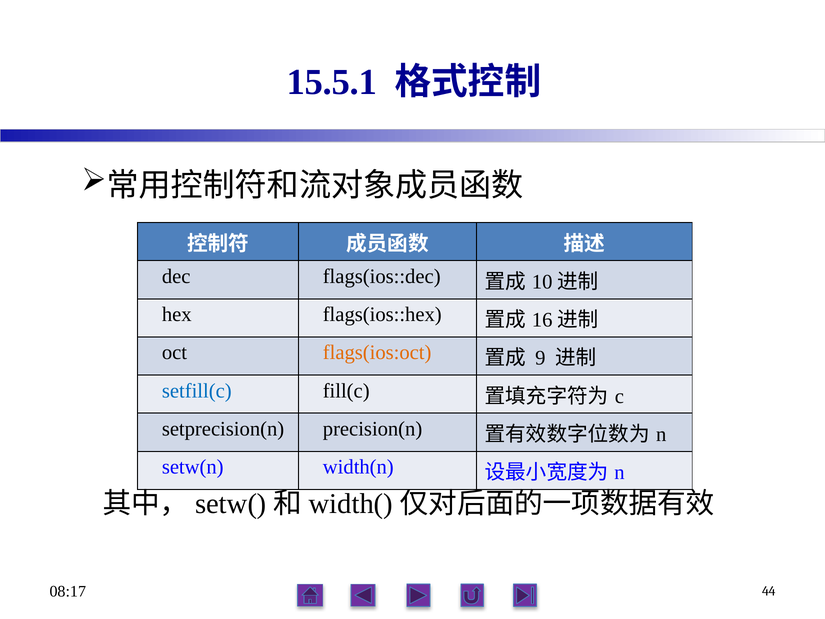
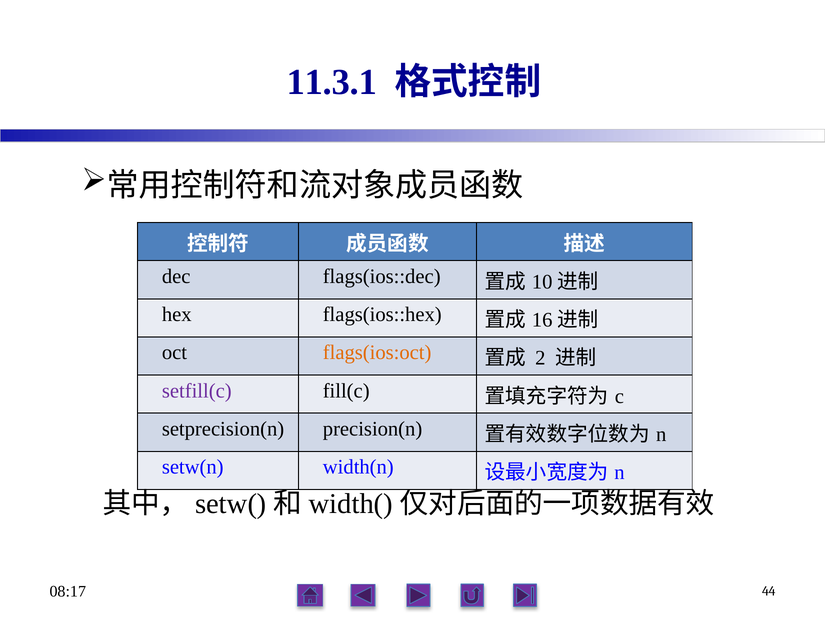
15.5.1: 15.5.1 -> 11.3.1 (332, 82)
9: 9 -> 2 (540, 358)
setfill(c colour: blue -> purple (197, 391)
